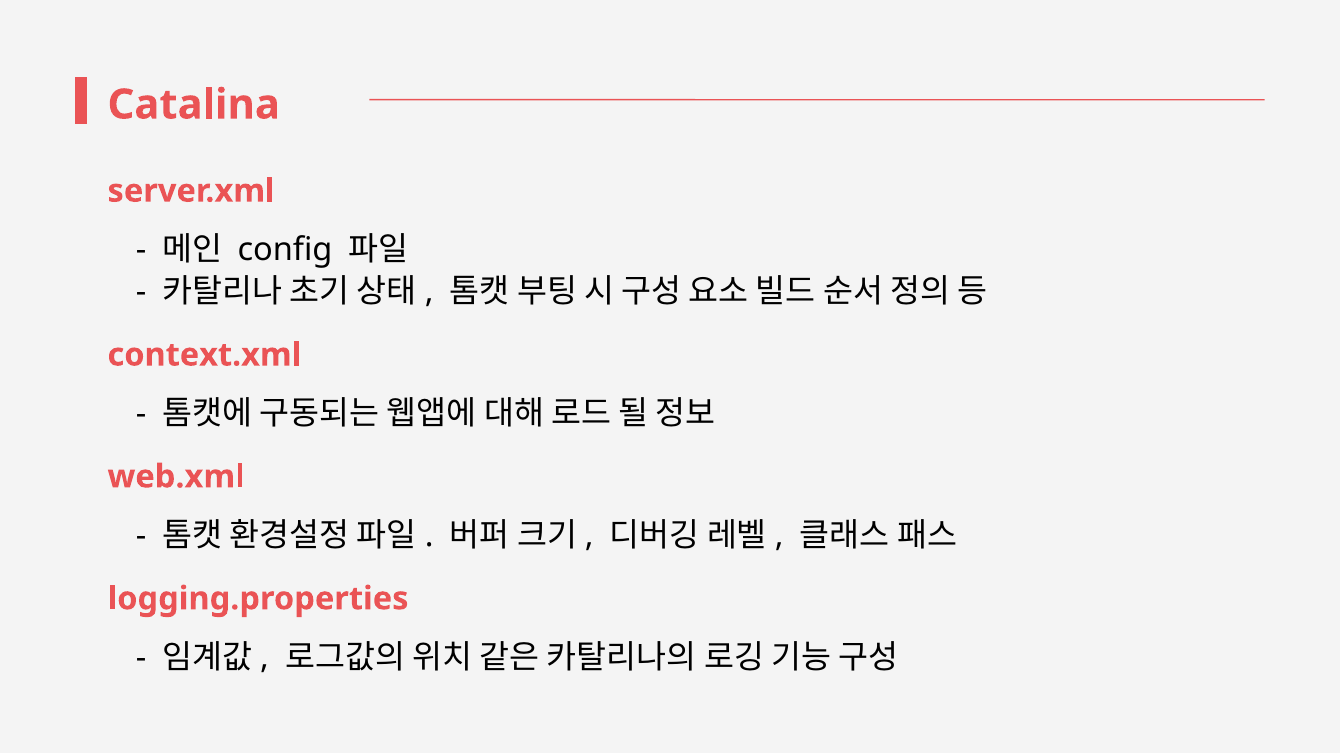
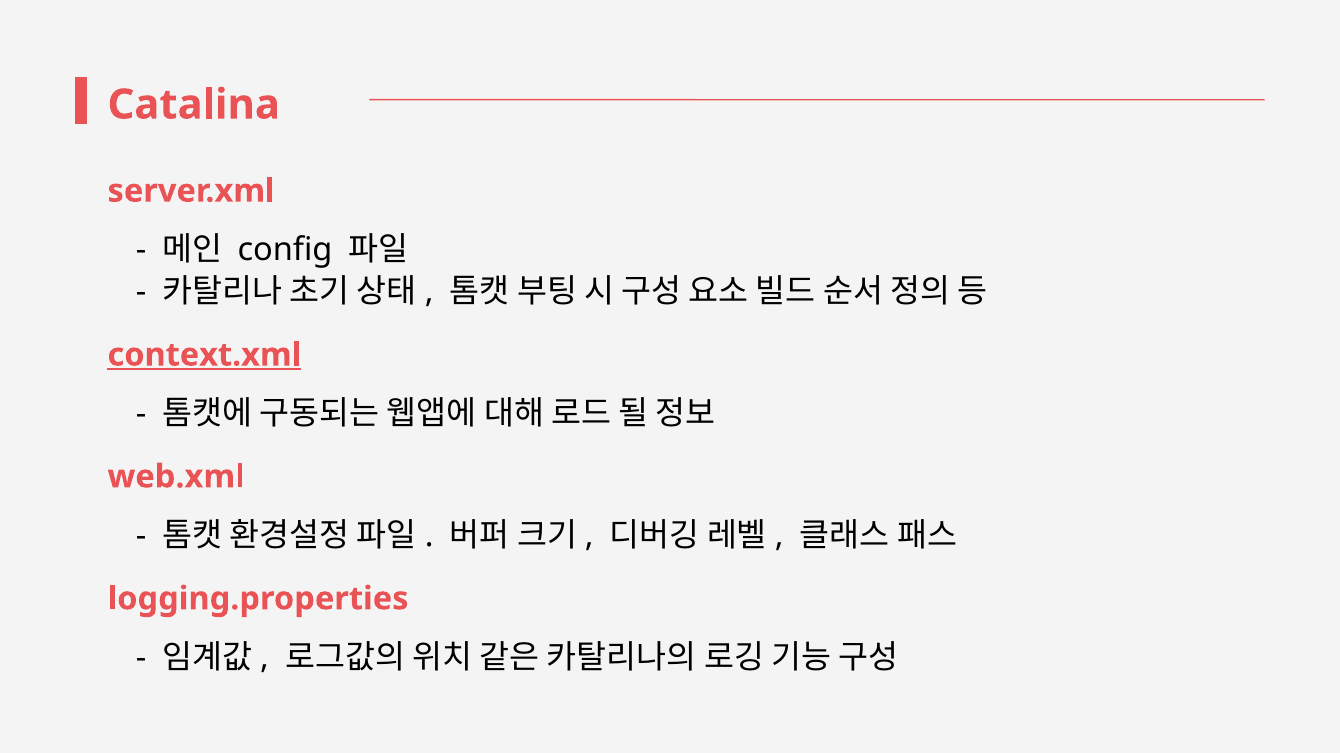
context.xml underline: none -> present (204, 355)
